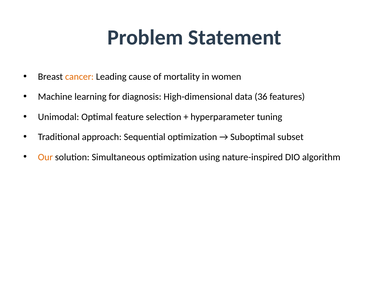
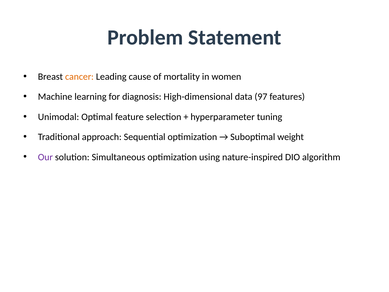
36: 36 -> 97 (261, 97)
subset: subset -> weight (291, 137)
Our colour: orange -> purple (45, 157)
